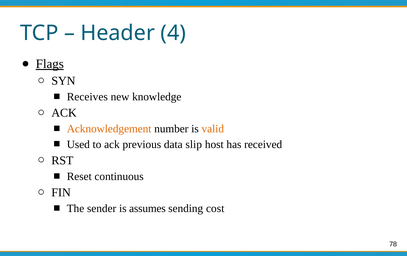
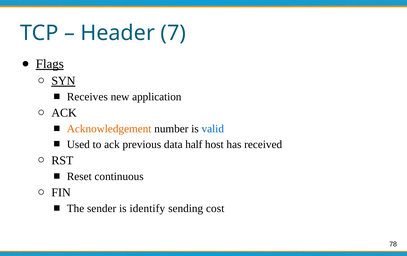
4: 4 -> 7 (173, 33)
SYN underline: none -> present (63, 81)
knowledge: knowledge -> application (157, 97)
valid colour: orange -> blue (213, 129)
slip: slip -> half (194, 145)
assumes: assumes -> identify (147, 209)
